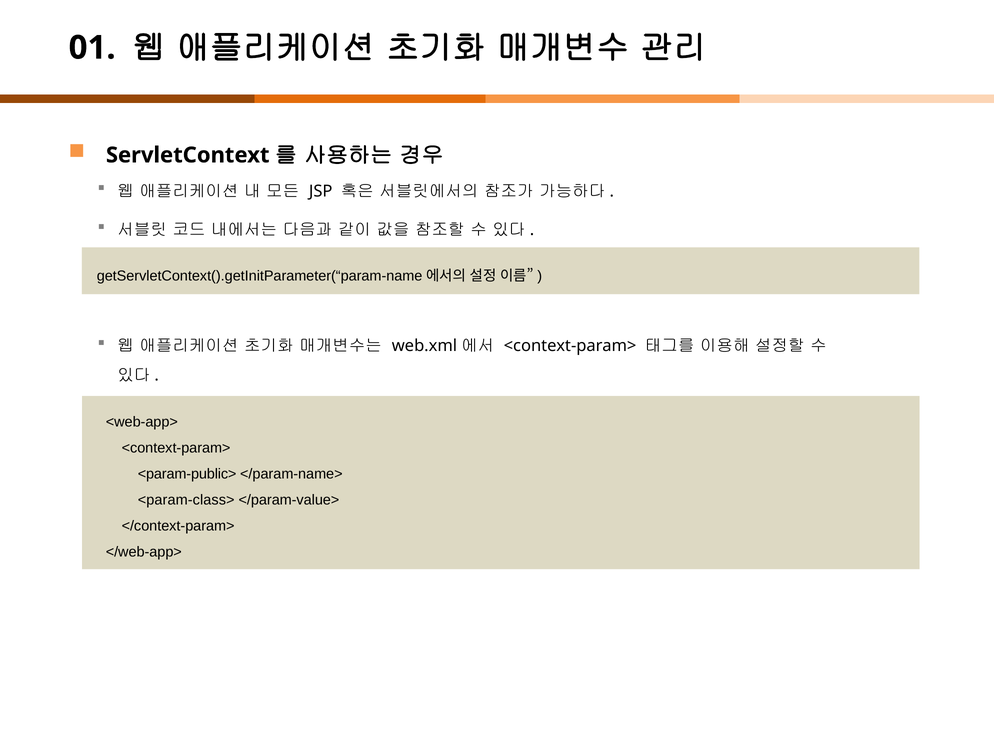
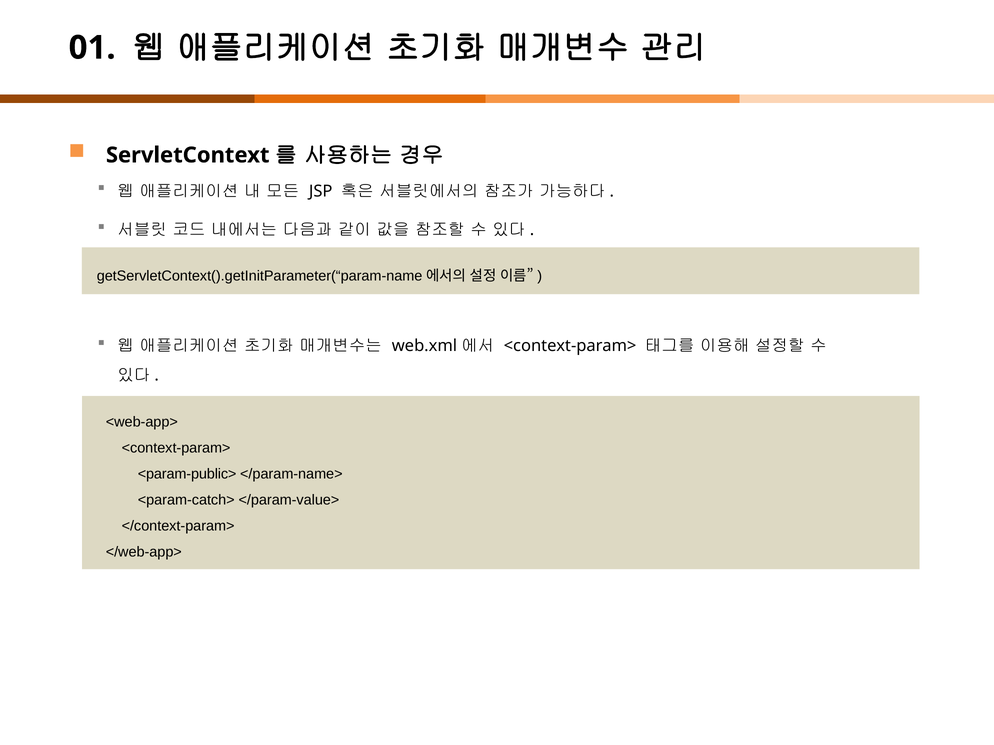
<param-class>: <param-class> -> <param-catch> (186, 500)
